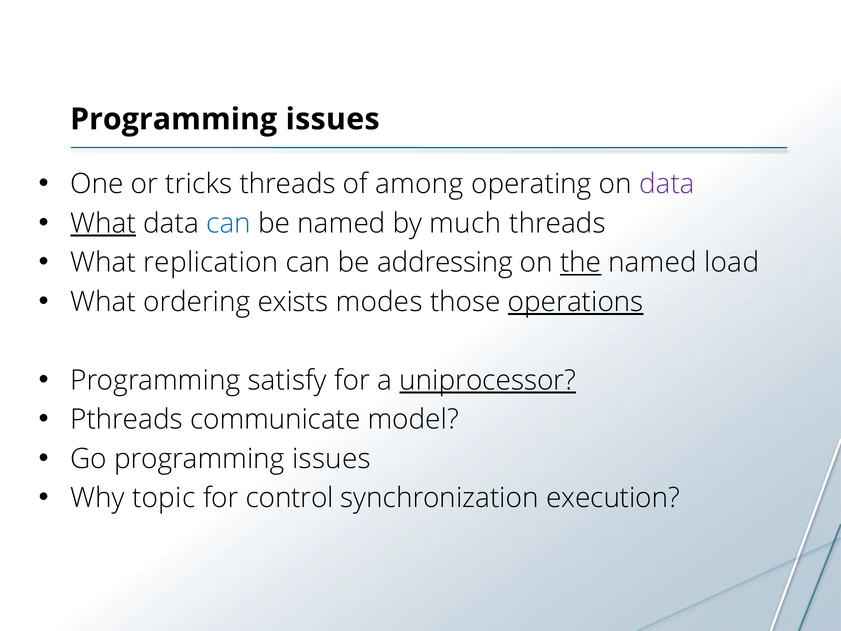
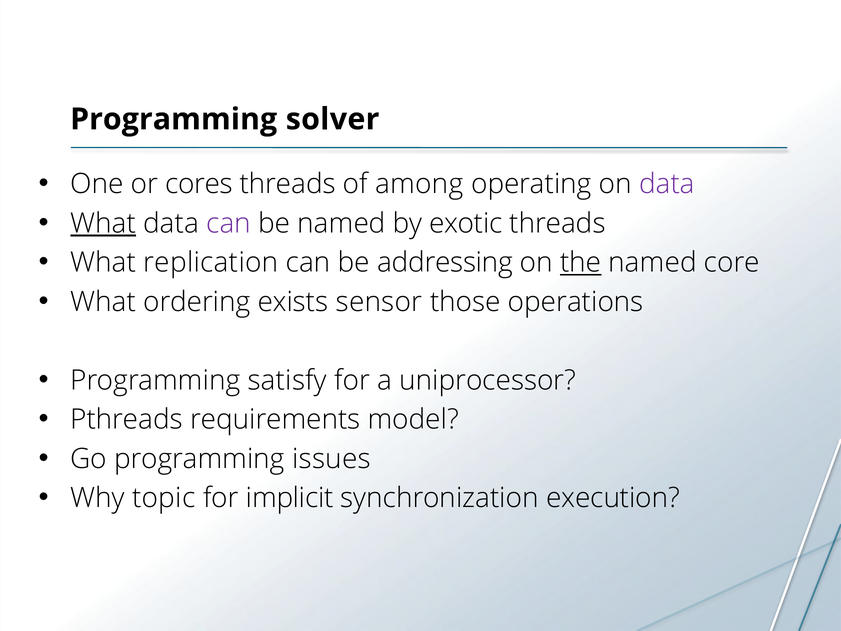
issues: issues -> solver (333, 119)
tricks: tricks -> cores (199, 184)
can colour: blue -> purple (229, 223)
much: much -> exotic (466, 223)
load: load -> core (732, 263)
modes: modes -> sensor (379, 302)
operations underline: present -> none (576, 302)
uniprocessor underline: present -> none (488, 380)
communicate: communicate -> requirements (275, 419)
control: control -> implicit (290, 498)
